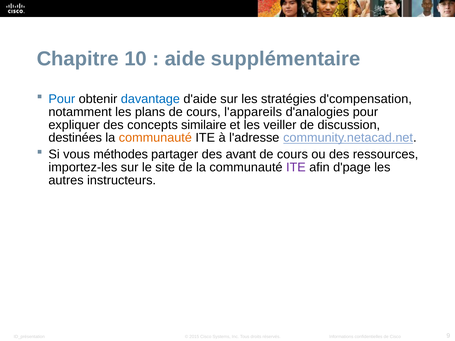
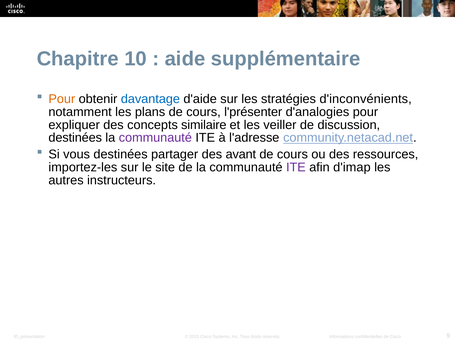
Pour colour: blue -> orange (62, 99)
d'compensation: d'compensation -> d'inconvénients (366, 99)
l'appareils: l'appareils -> l'présenter (253, 112)
communauté colour: orange -> purple (155, 138)
vous méthodes: méthodes -> destinées (121, 155)
d'page: d'page -> d'imap (352, 167)
